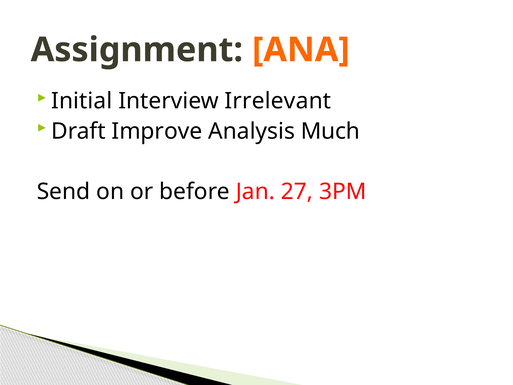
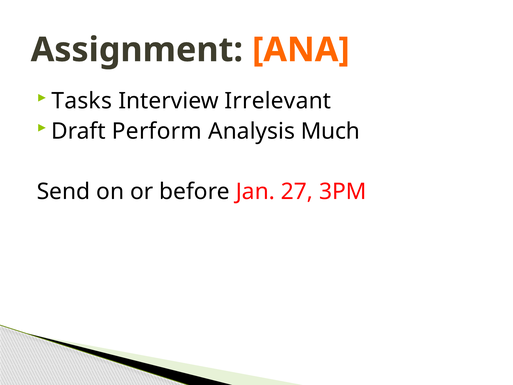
Initial: Initial -> Tasks (82, 101)
Improve: Improve -> Perform (157, 131)
